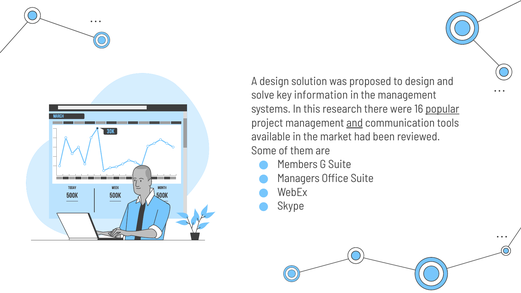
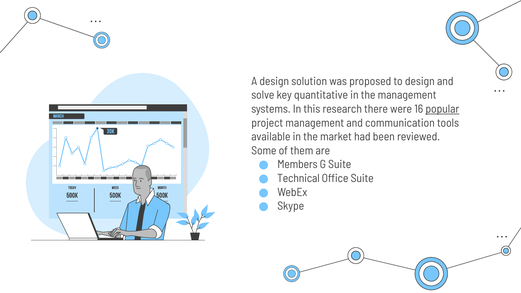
information: information -> quantitative (321, 95)
and underline: present -> none (355, 123)
Managers: Managers -> Technical (298, 178)
